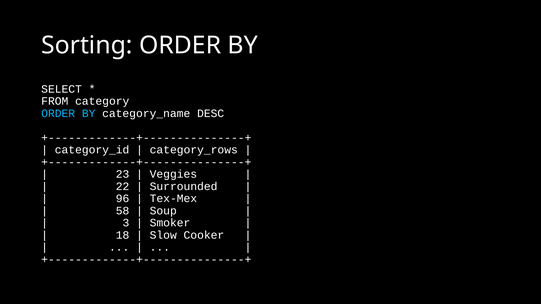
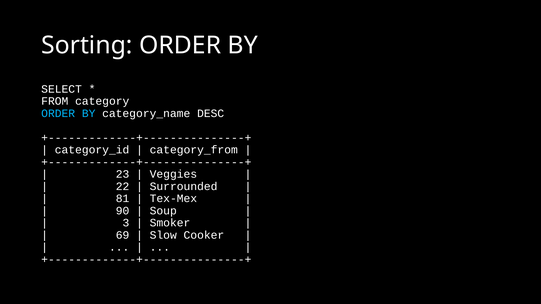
category_rows: category_rows -> category_from (194, 150)
96: 96 -> 81 (123, 199)
58: 58 -> 90 (123, 211)
18: 18 -> 69 (123, 235)
